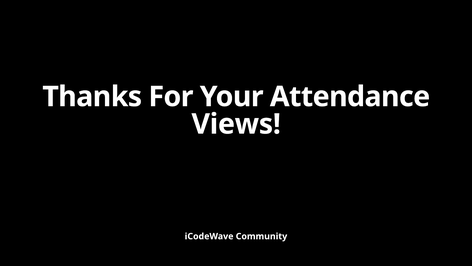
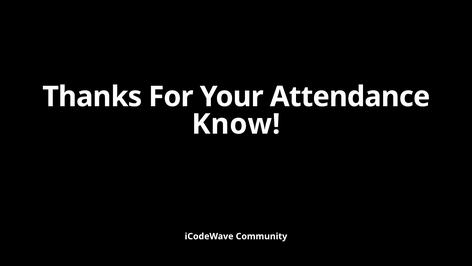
Views: Views -> Know (236, 124)
